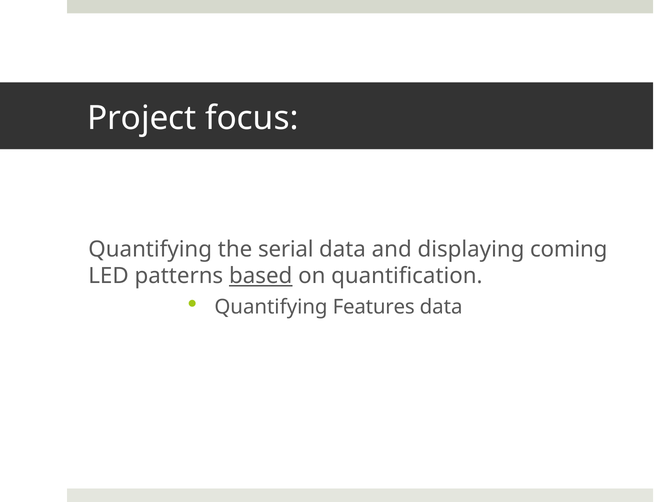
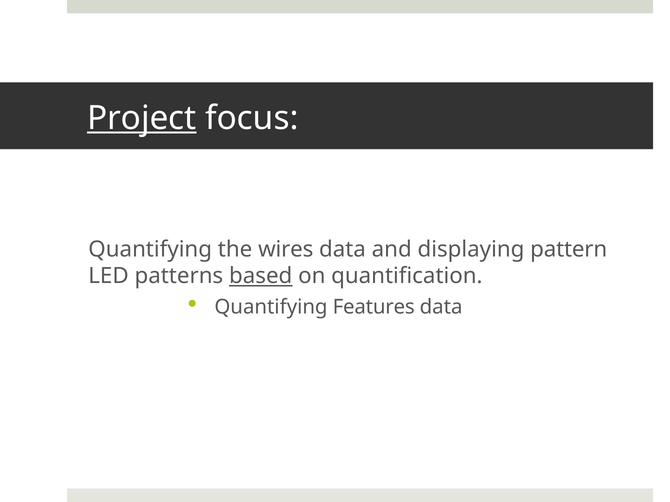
Project underline: none -> present (142, 118)
serial: serial -> wires (286, 249)
coming: coming -> pattern (569, 249)
